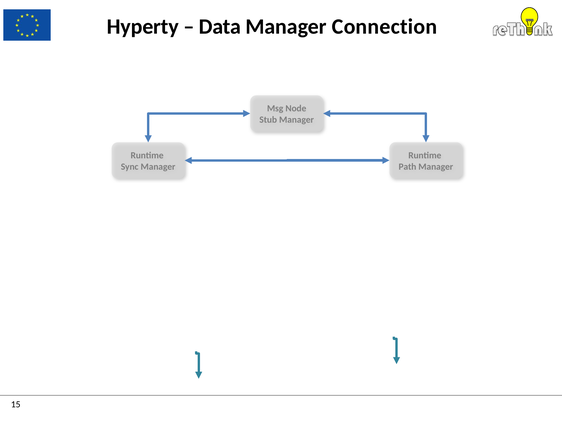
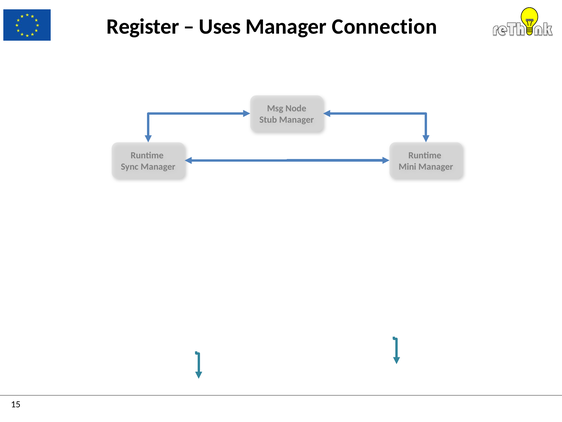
Hyperty: Hyperty -> Register (143, 27)
Data: Data -> Uses (220, 27)
Path: Path -> Mini (407, 166)
